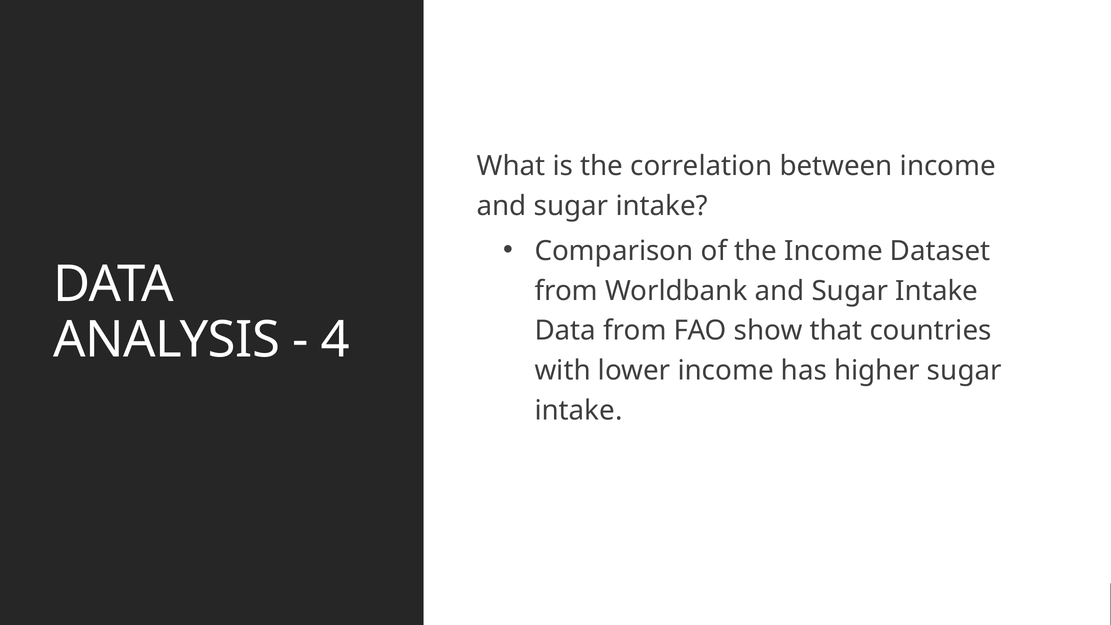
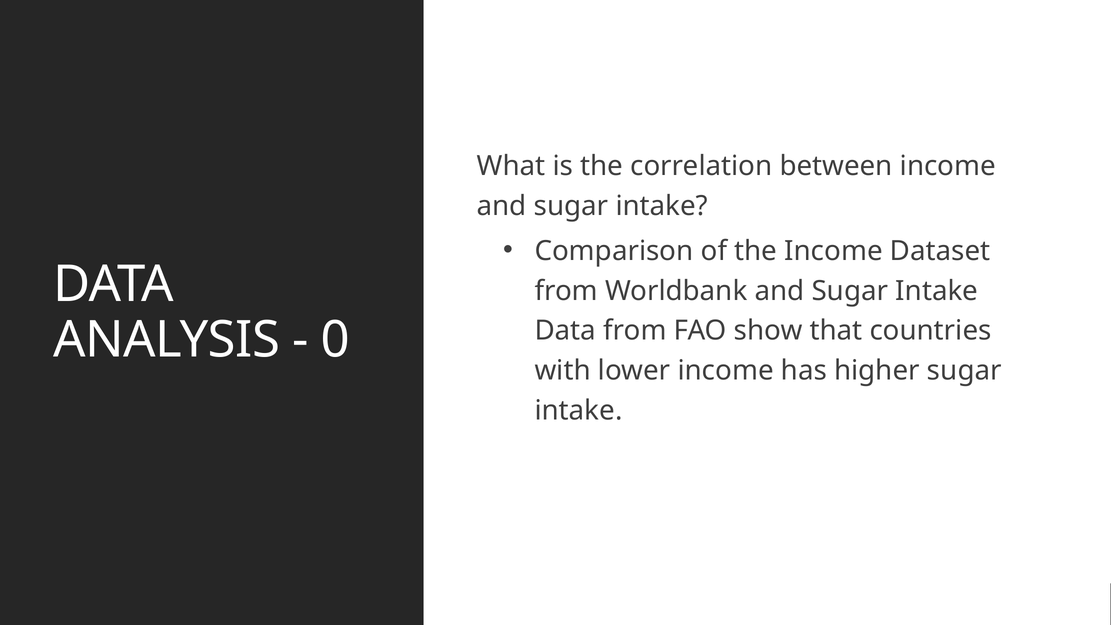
4: 4 -> 0 (335, 340)
